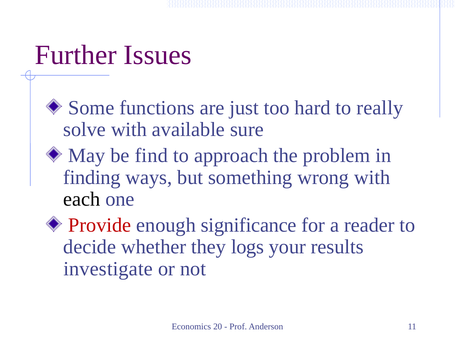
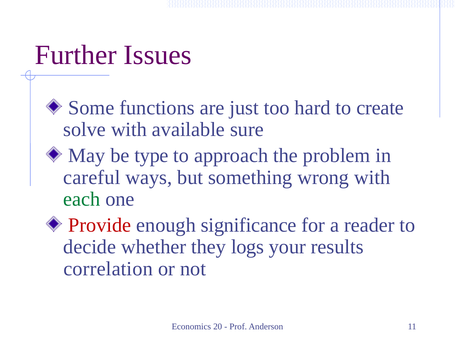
really: really -> create (380, 108)
find: find -> type (151, 156)
finding: finding -> careful (92, 177)
each colour: black -> green (82, 199)
investigate: investigate -> correlation (108, 269)
